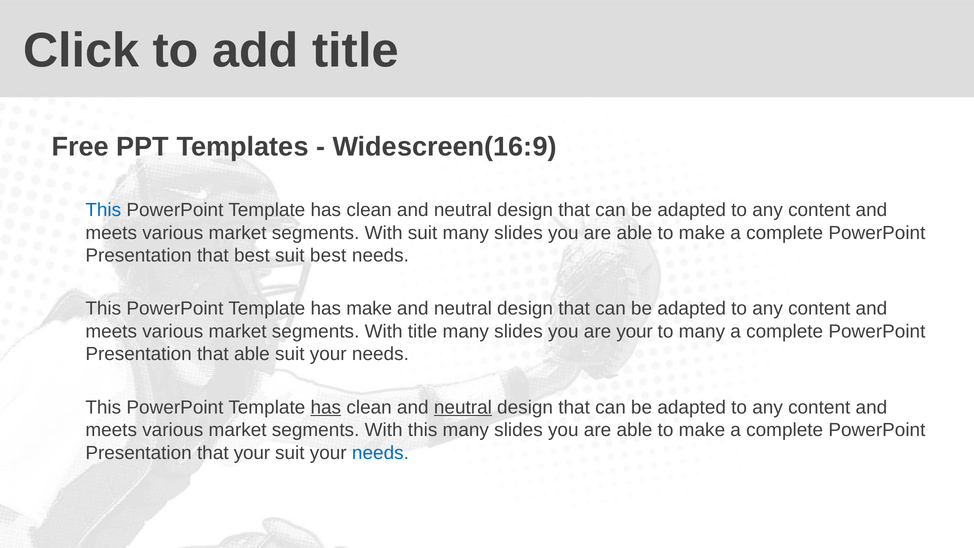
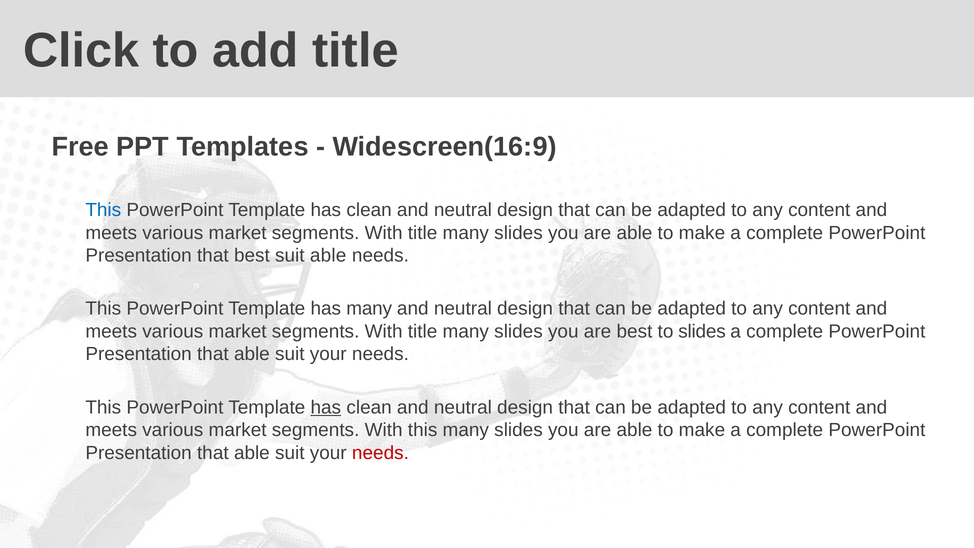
suit: suit -> title (423, 233)
suit best: best -> able (328, 256)
has make: make -> many (369, 309)
are your: your -> best (634, 331)
to many: many -> slides (702, 331)
neutral underline: present -> none (463, 407)
your: your -> able (252, 453)
needs colour: blue -> red (380, 453)
